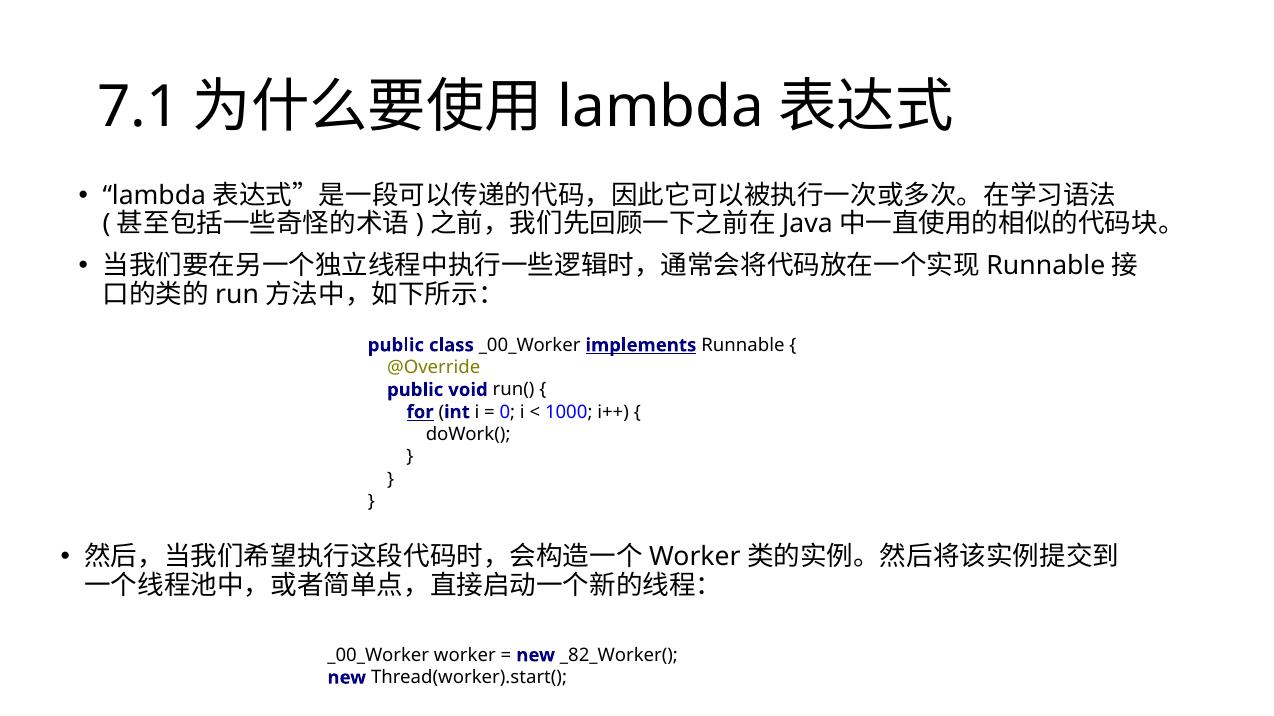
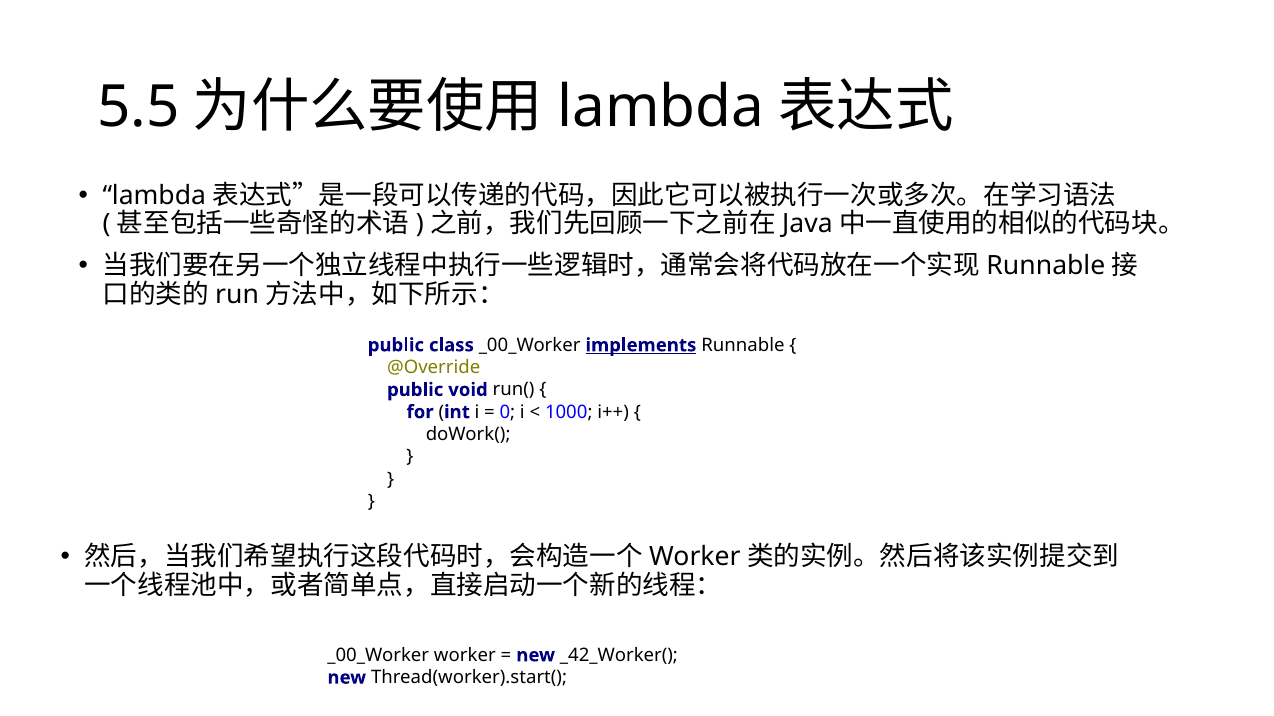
7.1: 7.1 -> 5.5 (138, 107)
for underline: present -> none (420, 412)
_82_Worker(: _82_Worker( -> _42_Worker( (619, 656)
